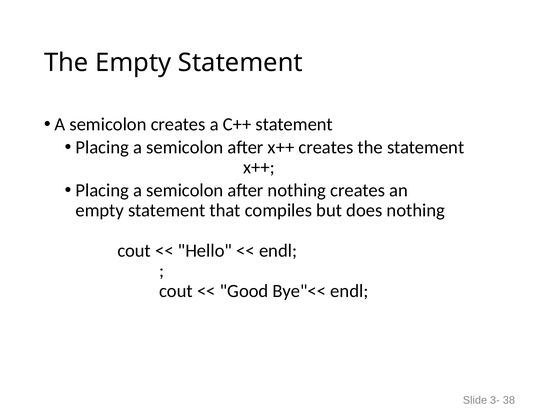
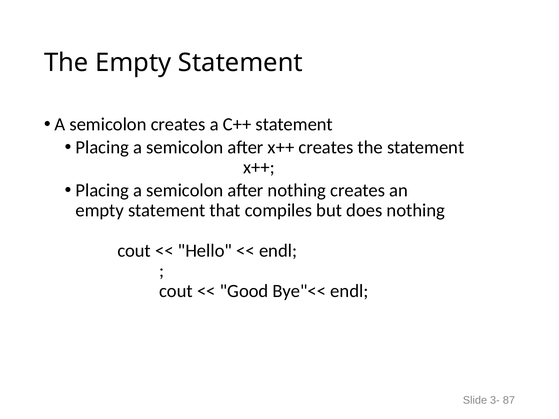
38: 38 -> 87 (509, 400)
